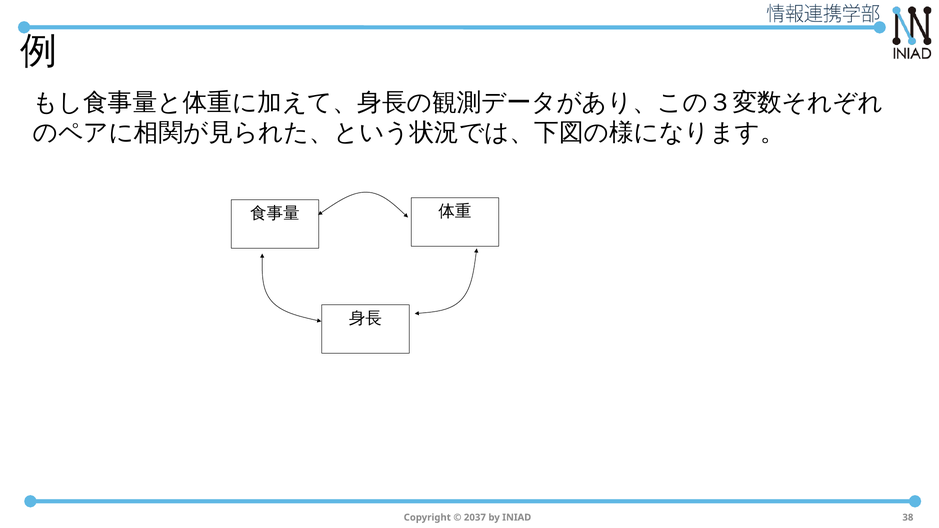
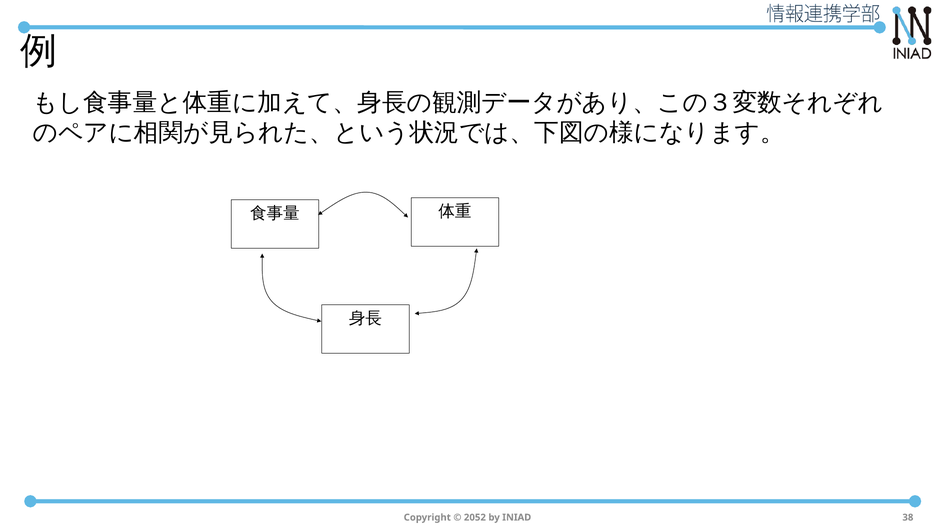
2037: 2037 -> 2052 (475, 518)
